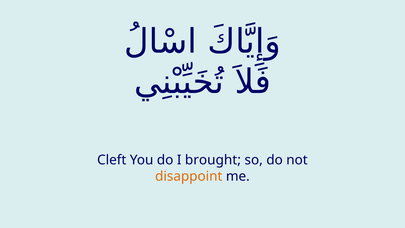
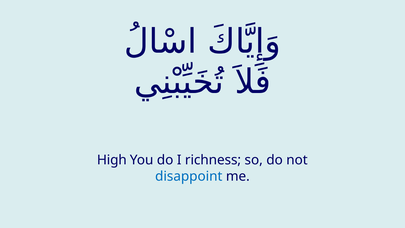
Cleft: Cleft -> High (112, 160)
brought: brought -> richness (213, 160)
disappoint colour: orange -> blue (189, 176)
